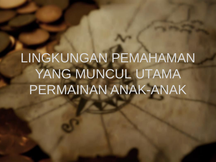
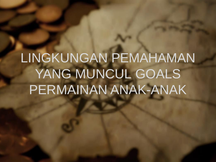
UTAMA: UTAMA -> GOALS (158, 74)
